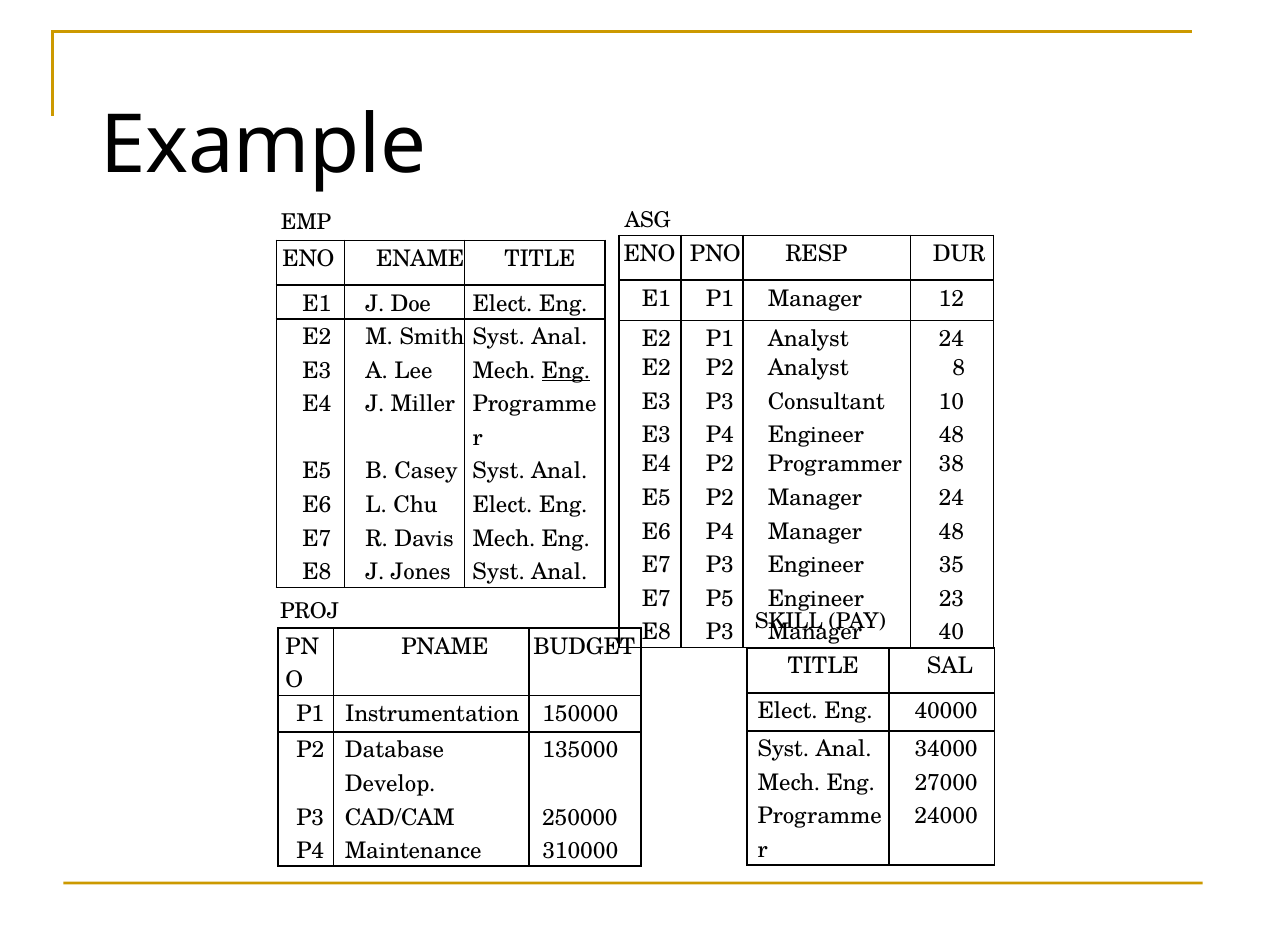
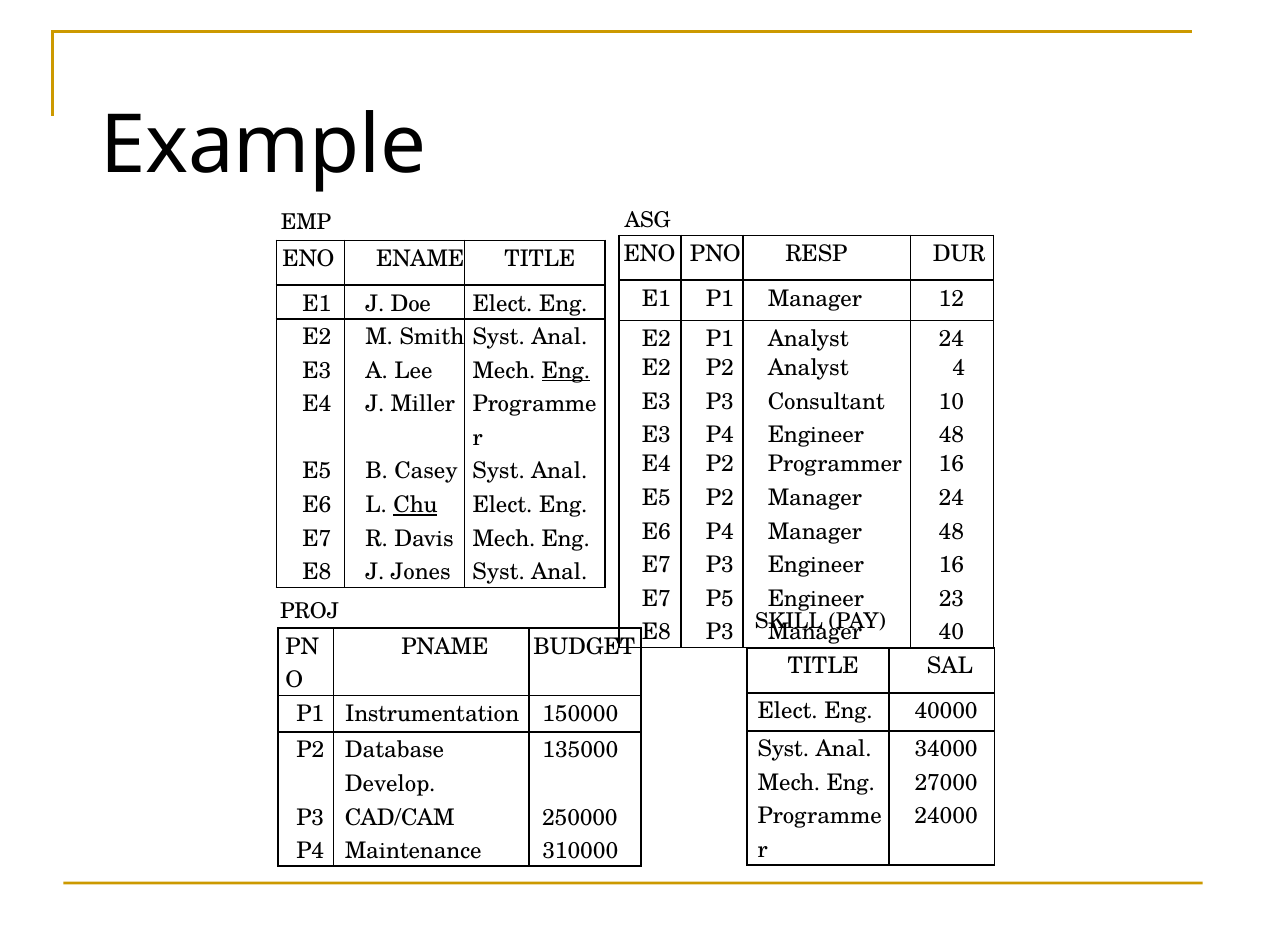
8: 8 -> 4 (959, 368)
Programmer 38: 38 -> 16 (951, 465)
Chu underline: none -> present (416, 505)
Engineer 35: 35 -> 16 (952, 565)
